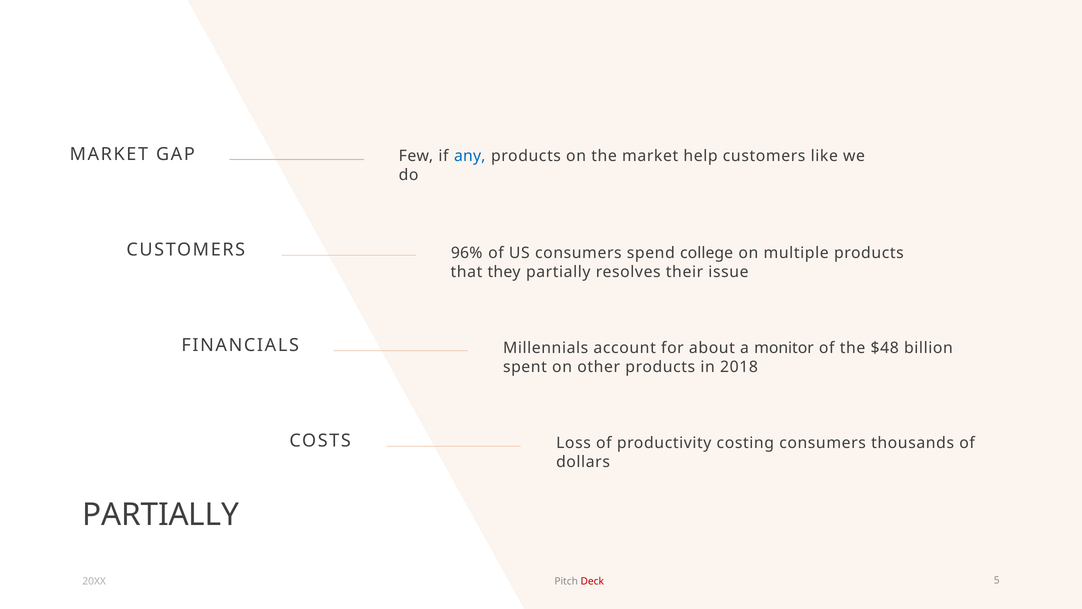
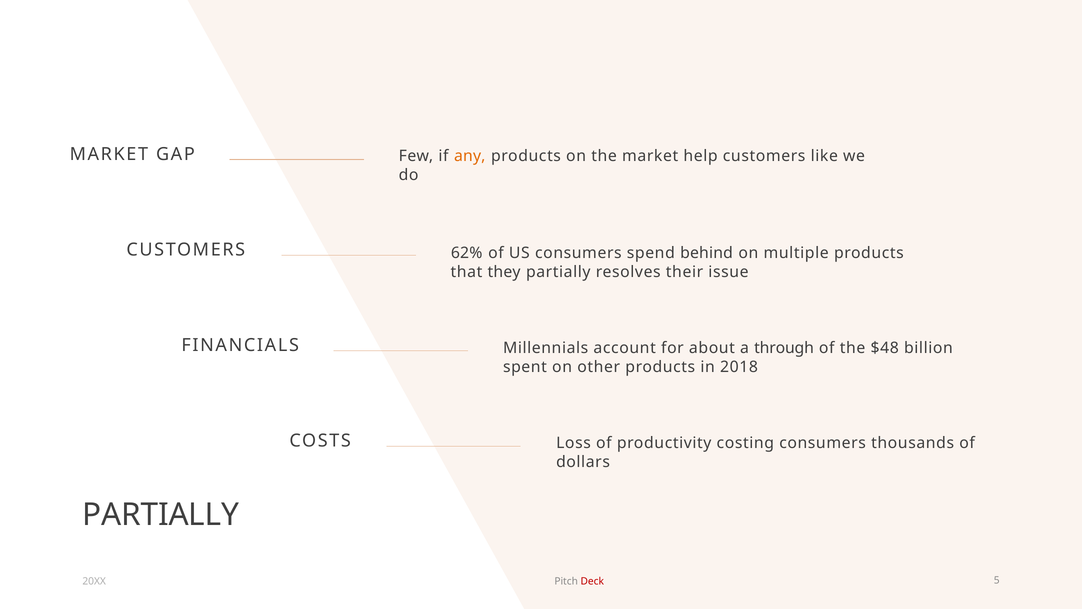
any colour: blue -> orange (470, 156)
96%: 96% -> 62% (467, 253)
college: college -> behind (707, 253)
monitor: monitor -> through (784, 348)
